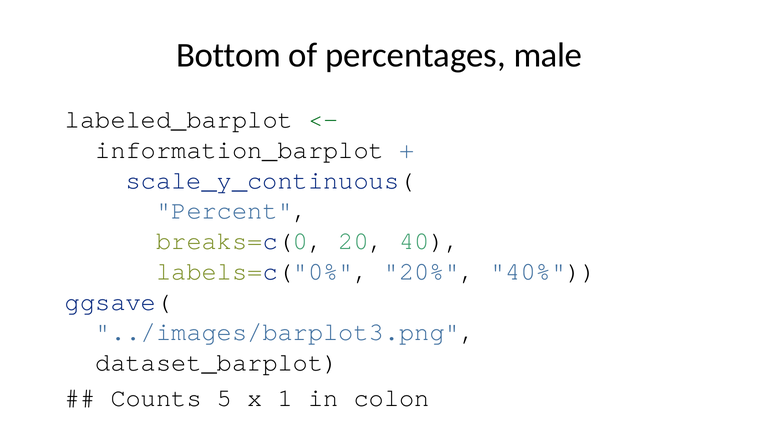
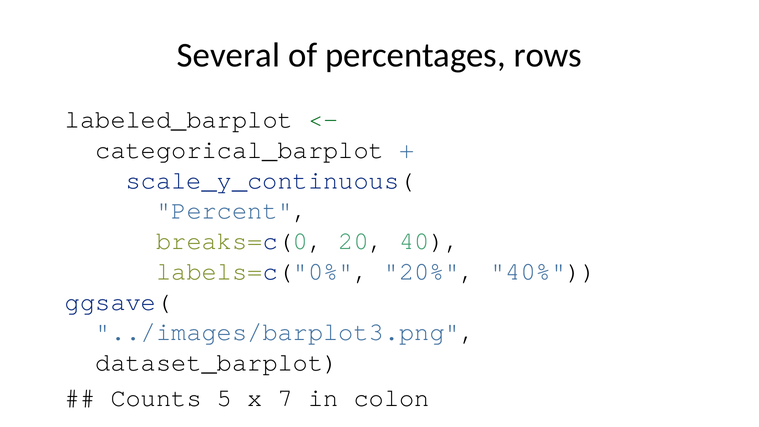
Bottom: Bottom -> Several (228, 55)
male: male -> rows (548, 55)
information_barplot: information_barplot -> categorical_barplot (240, 150)
1: 1 -> 7 (285, 398)
